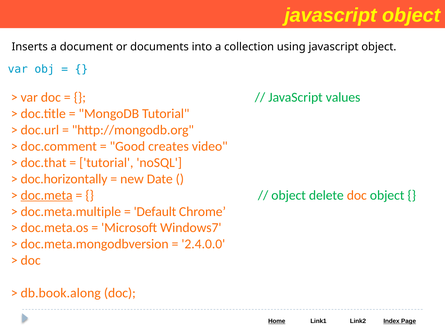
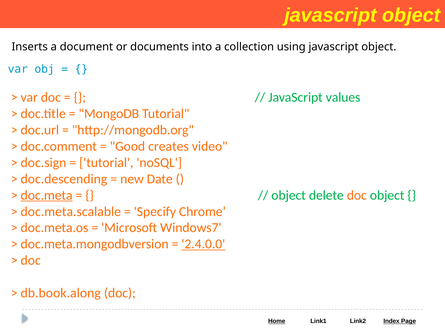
doc.that: doc.that -> doc.sign (43, 162)
doc.horizontally: doc.horizontally -> doc.descending (64, 179)
doc.meta.multiple: doc.meta.multiple -> doc.meta.scalable (71, 211)
Default: Default -> Specify (155, 211)
2.4.0.0 underline: none -> present (203, 244)
